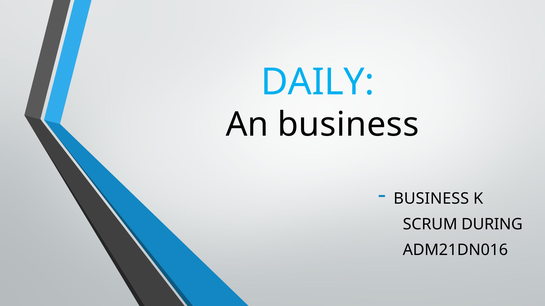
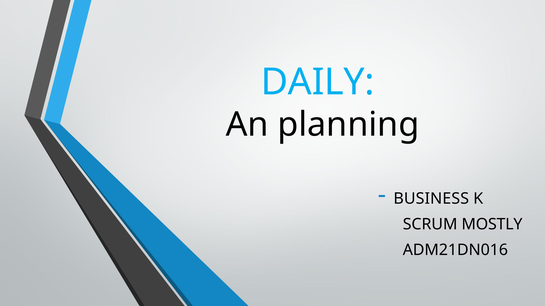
An business: business -> planning (348, 125)
DURING: DURING -> MOSTLY (492, 225)
